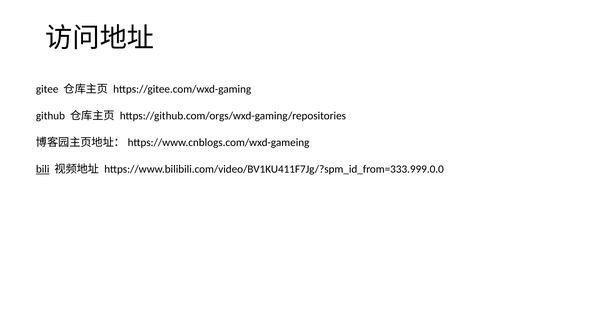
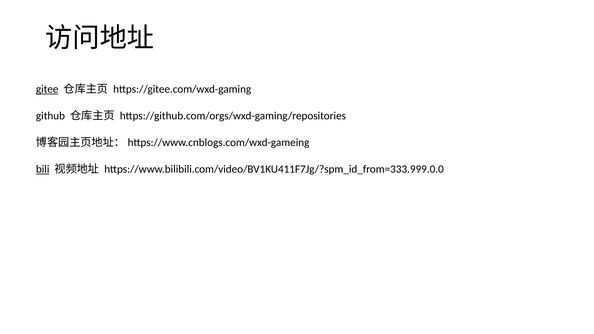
gitee underline: none -> present (47, 89)
